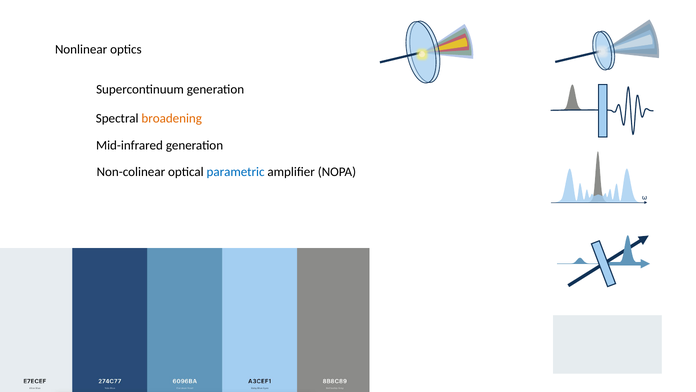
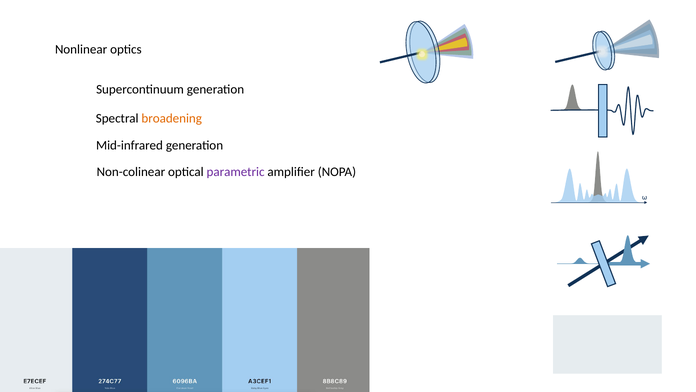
parametric colour: blue -> purple (236, 172)
